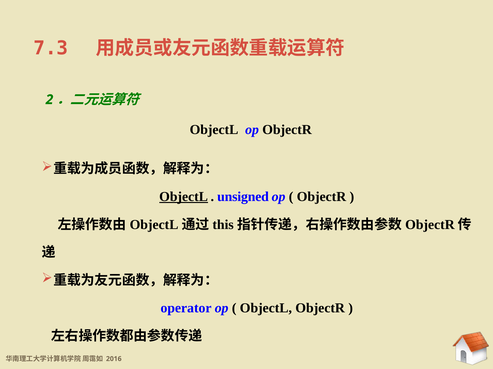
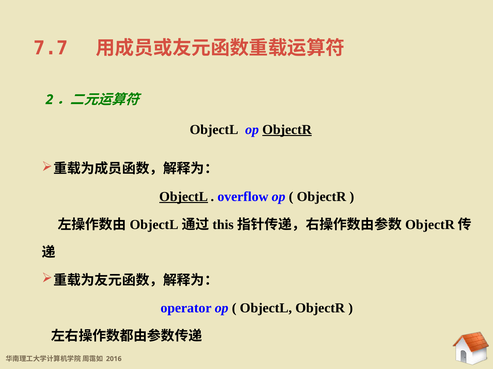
7.3: 7.3 -> 7.7 (51, 48)
ObjectR underline: none -> present (287, 130)
unsigned: unsigned -> overflow (243, 197)
